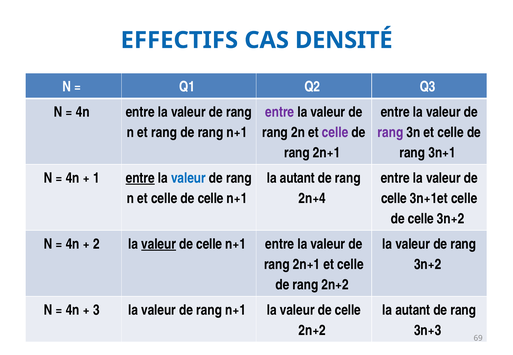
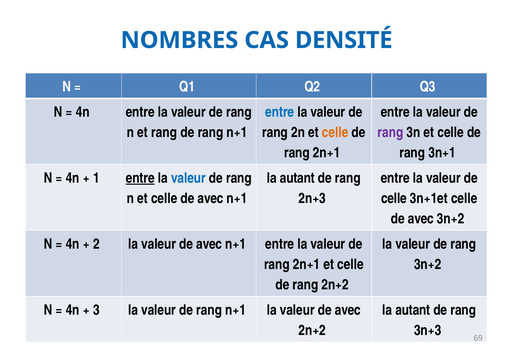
EFFECTIFS: EFFECTIFS -> NOMBRES (179, 40)
entre colour: purple -> blue (280, 112)
celle colour: purple -> orange (335, 132)
et celle de celle: celle -> avec (211, 198)
2n+4: 2n+4 -> 2n+3 (312, 198)
celle: celle -> avec (421, 219)
valeur underline: present -> none (159, 244)
celle: celle -> avec (209, 244)
celle: celle -> avec (348, 310)
